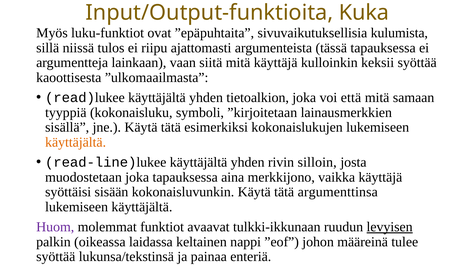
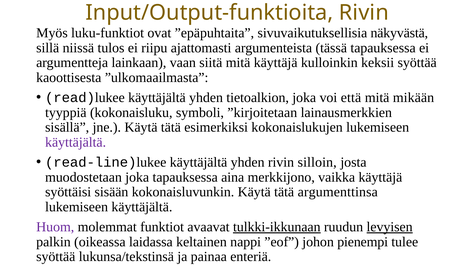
Input/Output-funktioita Kuka: Kuka -> Rivin (364, 13)
kulumista: kulumista -> näkyvästä (399, 33)
samaan: samaan -> mikään (413, 98)
käyttäjältä colour: orange -> purple (76, 142)
tulkki-ikkunaan underline: none -> present (277, 227)
määreinä: määreinä -> pienempi (363, 242)
